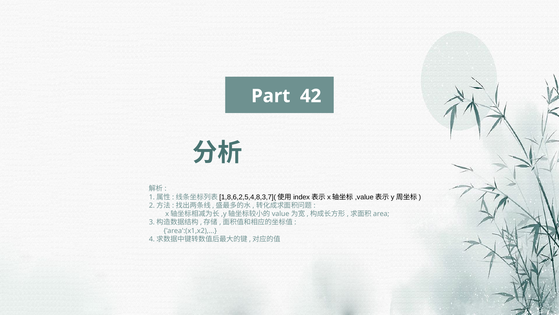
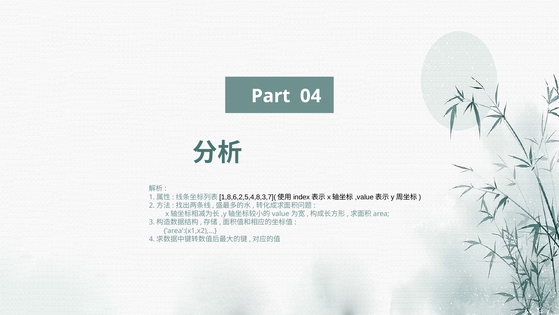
42: 42 -> 04 (311, 96)
